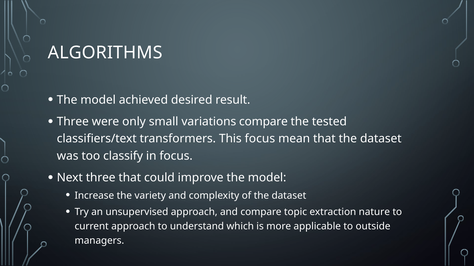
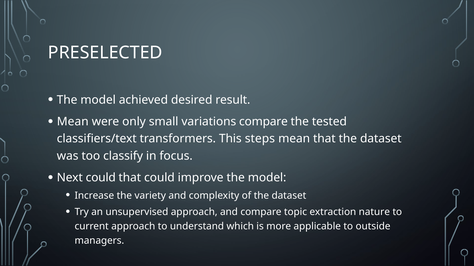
ALGORITHMS: ALGORITHMS -> PRESELECTED (105, 53)
Three: Three -> Mean (73, 122)
This focus: focus -> steps (260, 139)
Next three: three -> could (101, 178)
